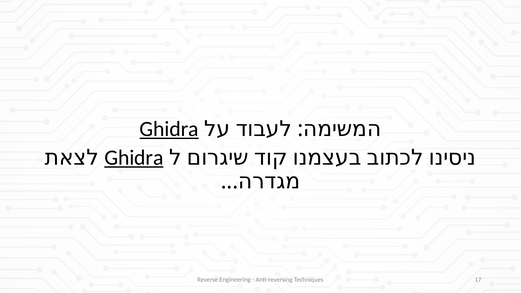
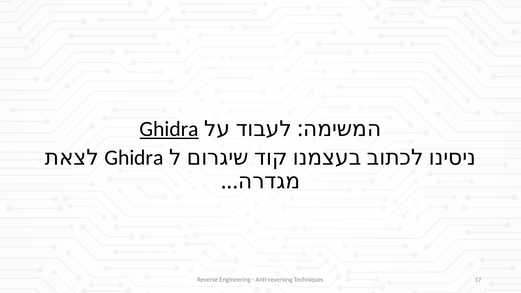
Ghidra underline: present -> none (134, 158)
